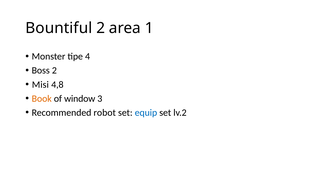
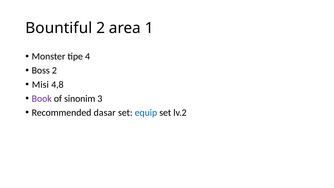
Book colour: orange -> purple (42, 98)
window: window -> sinonim (80, 98)
robot: robot -> dasar (105, 112)
